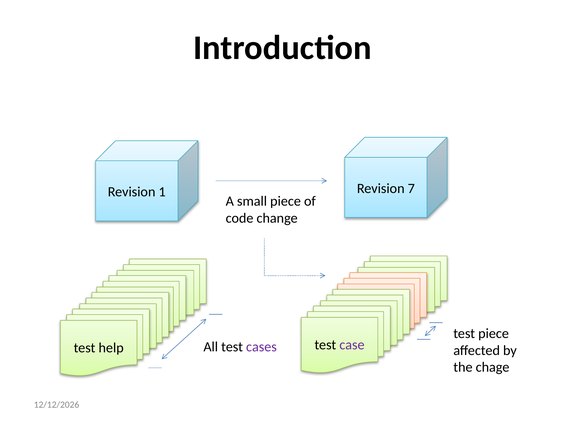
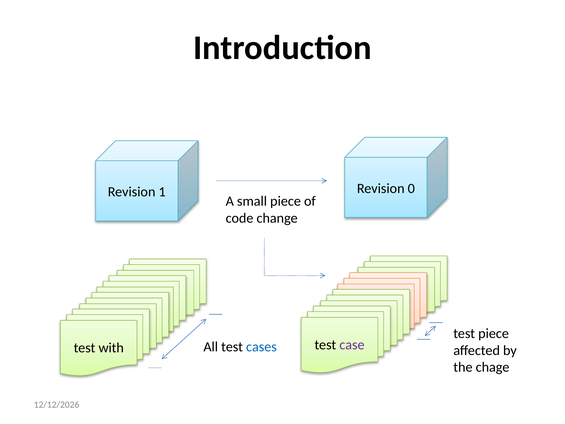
7: 7 -> 0 (411, 188)
cases colour: purple -> blue (261, 347)
help: help -> with (111, 348)
